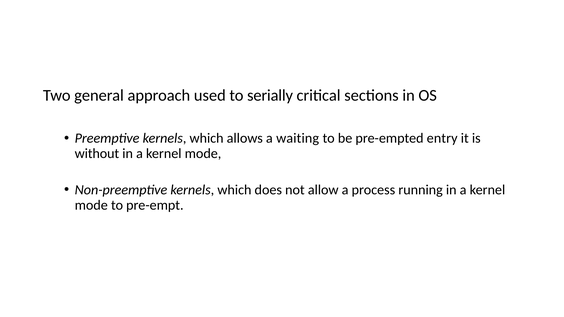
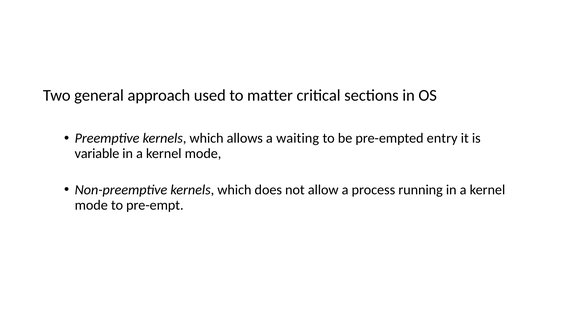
serially: serially -> matter (270, 95)
without: without -> variable (97, 154)
